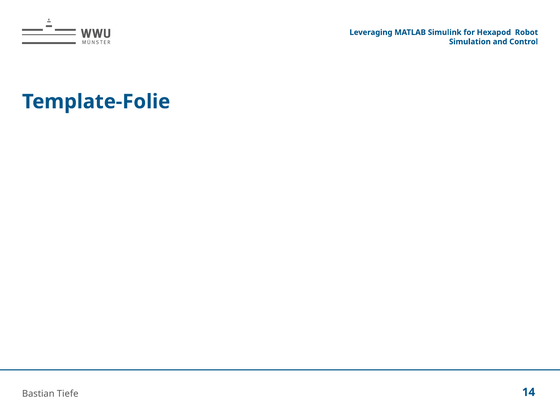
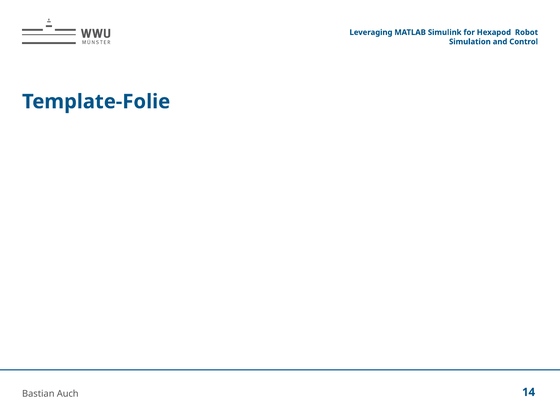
Tiefe: Tiefe -> Auch (68, 394)
